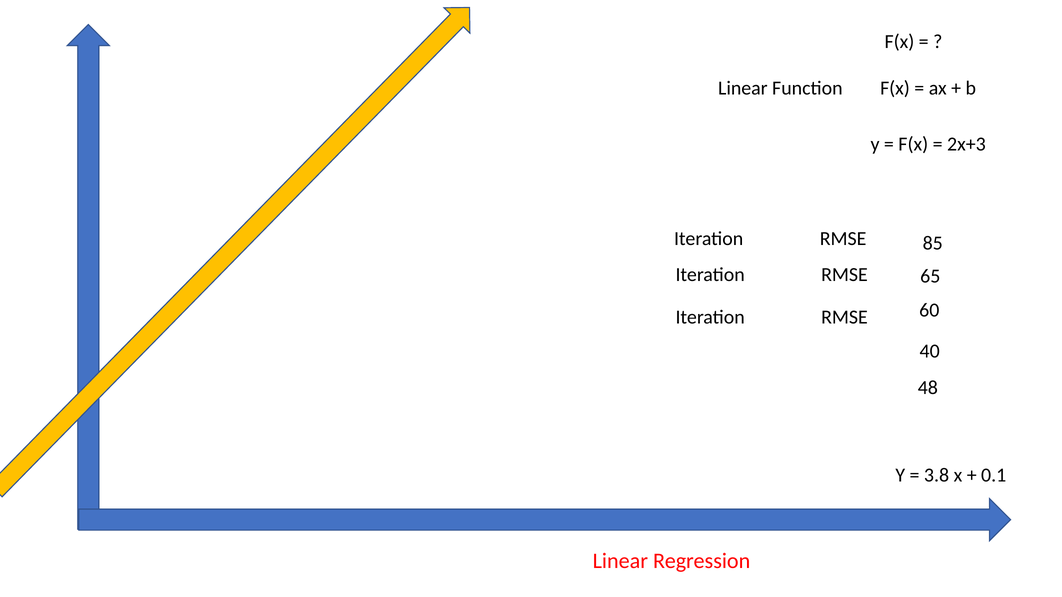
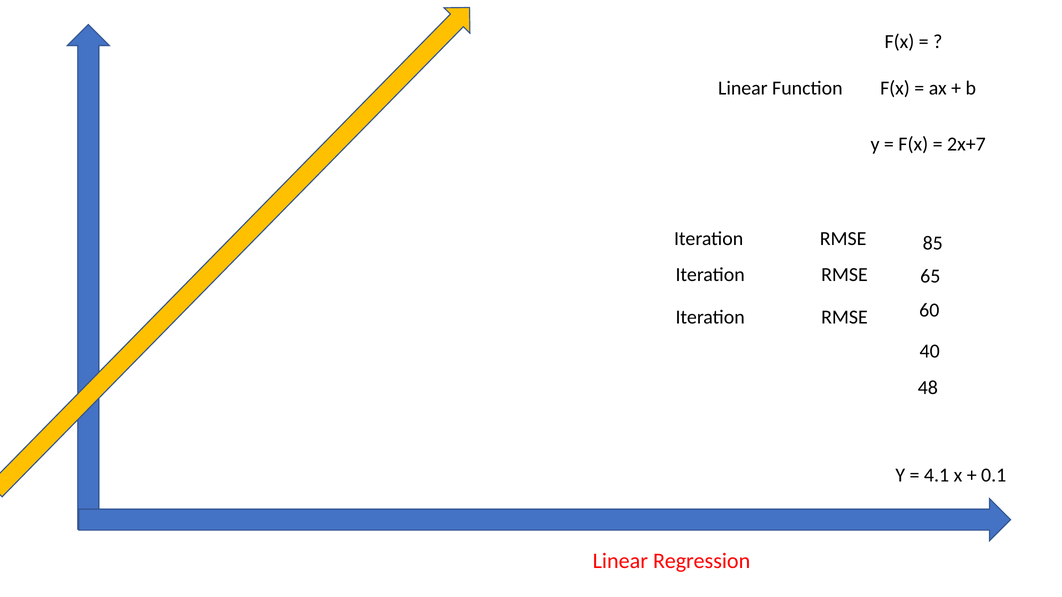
2x+3: 2x+3 -> 2x+7 (966, 144)
3.8: 3.8 -> 4.1 (937, 475)
